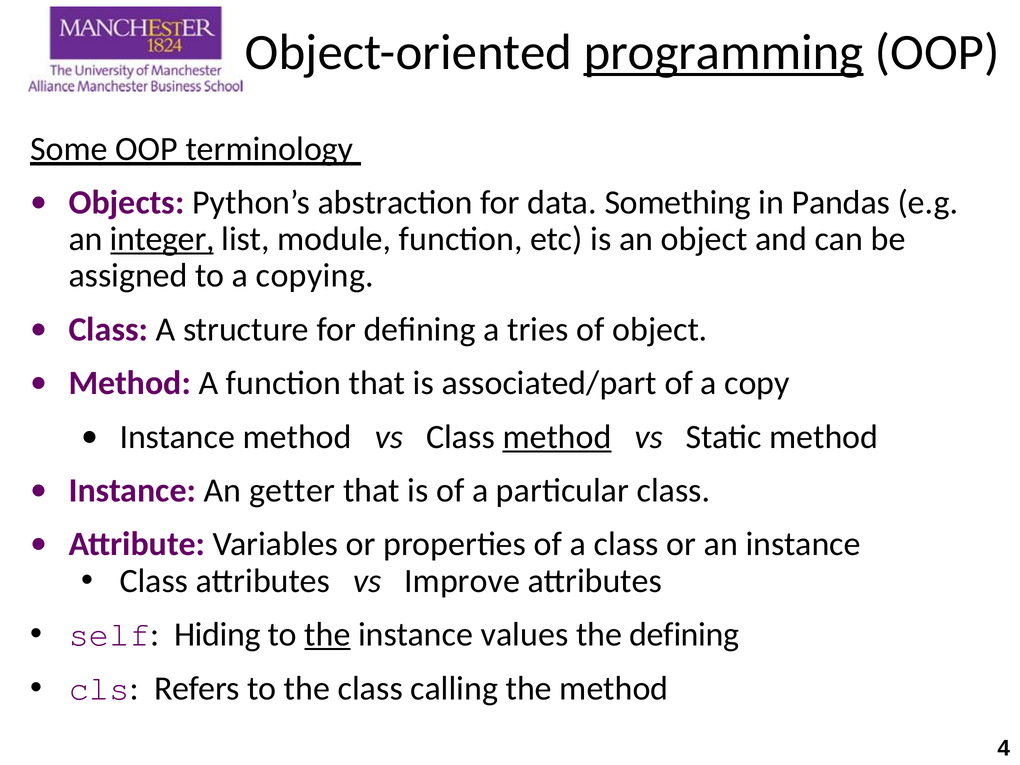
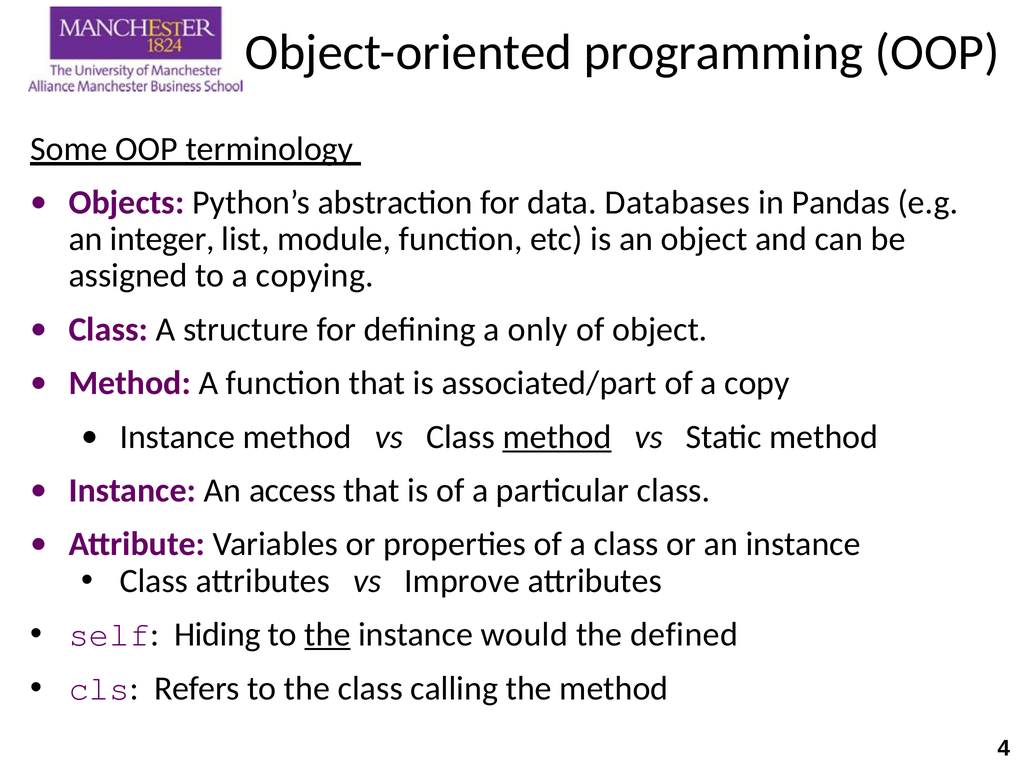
programming underline: present -> none (724, 53)
Something: Something -> Databases (677, 202)
integer underline: present -> none (162, 239)
tries: tries -> only (538, 329)
getter: getter -> access (292, 491)
values: values -> would (524, 635)
the defining: defining -> defined (684, 635)
